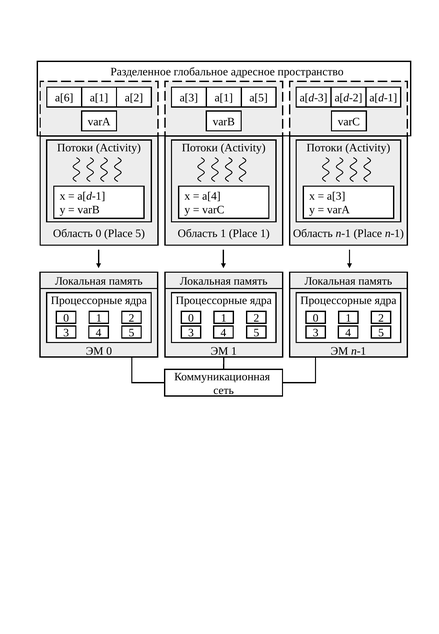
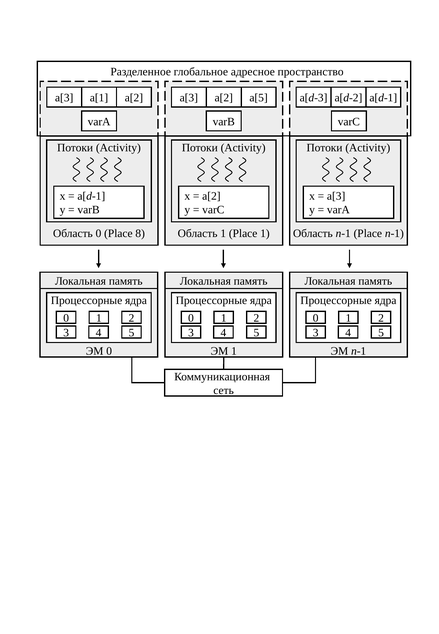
a[6: a[6 -> a[3 (64, 98)
a[3 a[1: a[1 -> a[2 (224, 98)
a[4: a[4 -> a[2 (211, 196)
Place 5: 5 -> 8 (140, 233)
